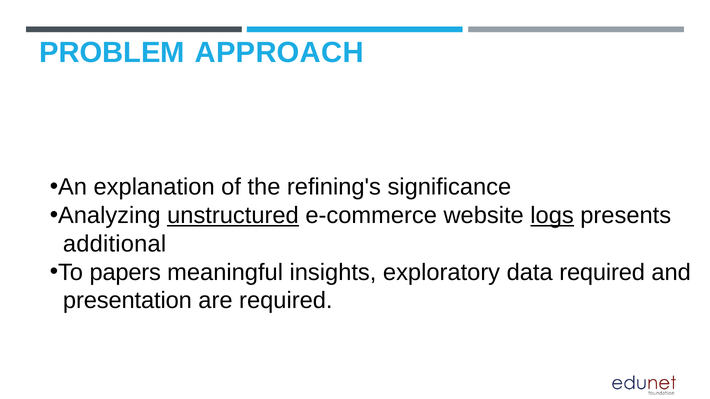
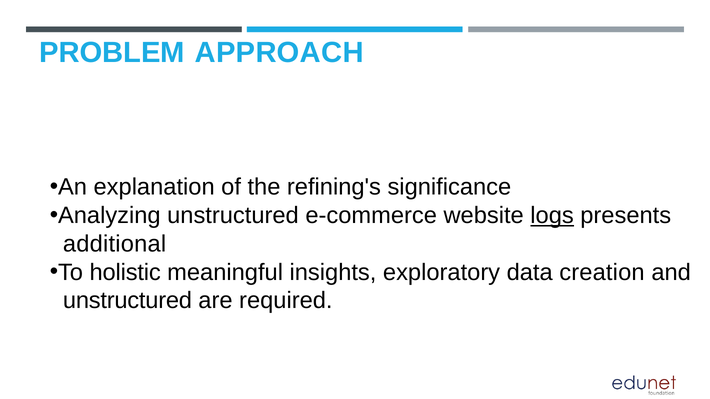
unstructured underline: present -> none (233, 216)
papers: papers -> holistic (125, 273)
data required: required -> creation (602, 273)
presentation: presentation -> unstructured (127, 301)
